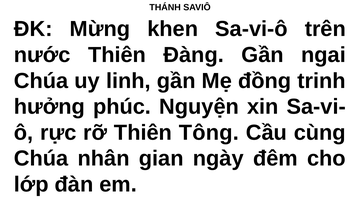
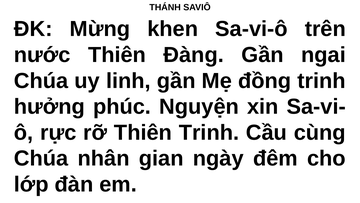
Thiên Tông: Tông -> Trinh (209, 132)
